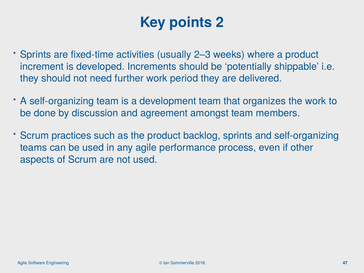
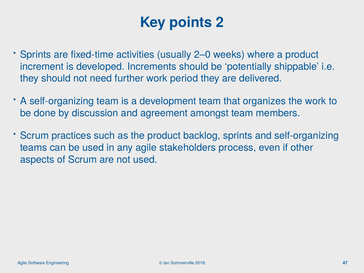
2–3: 2–3 -> 2–0 (202, 55)
performance: performance -> stakeholders (188, 148)
